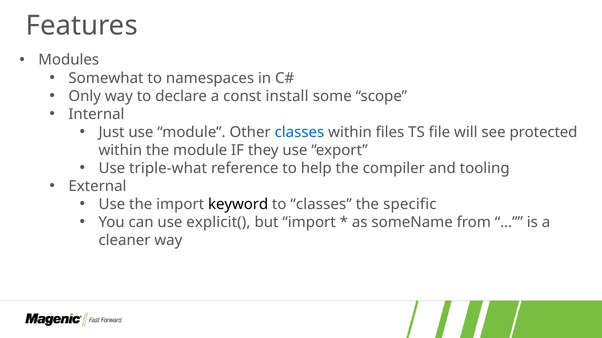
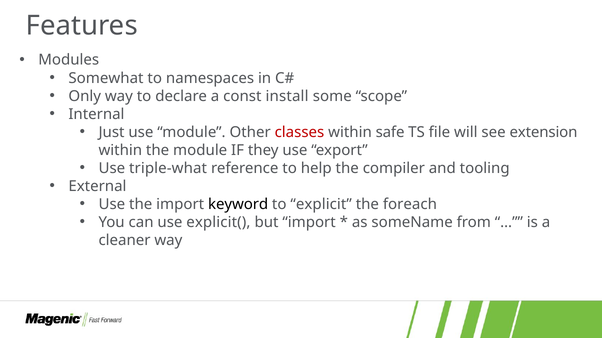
classes colour: blue -> red (299, 132)
files: files -> safe (390, 132)
protected: protected -> extension (544, 132)
to classes: classes -> explicit (321, 205)
specific: specific -> foreach (410, 205)
